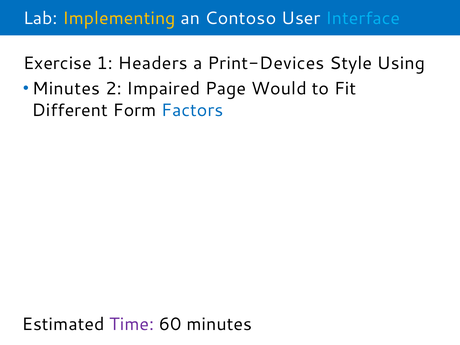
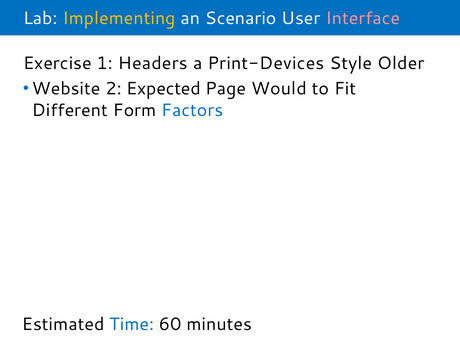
Contoso: Contoso -> Scenario (241, 18)
Interface colour: light blue -> pink (363, 18)
Using: Using -> Older (401, 63)
Minutes: Minutes -> Website (66, 89)
Impaired: Impaired -> Expected (164, 89)
Time colour: purple -> blue (132, 324)
